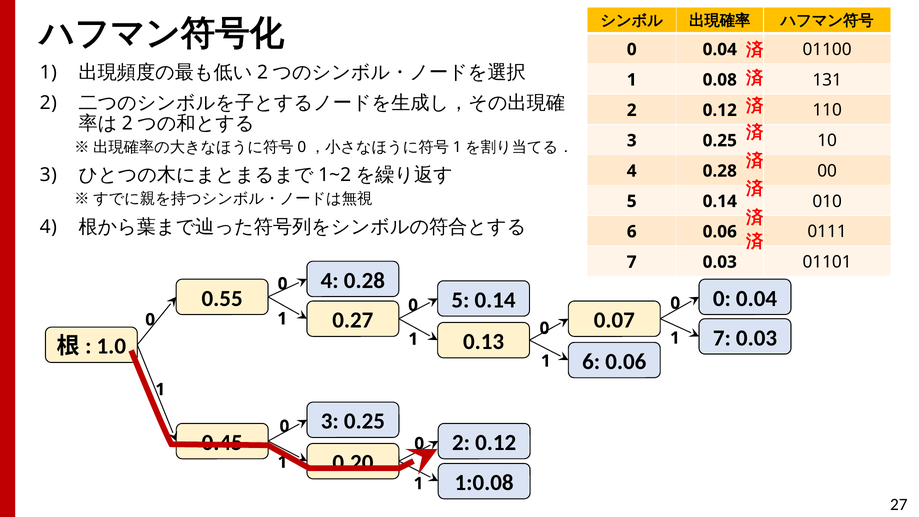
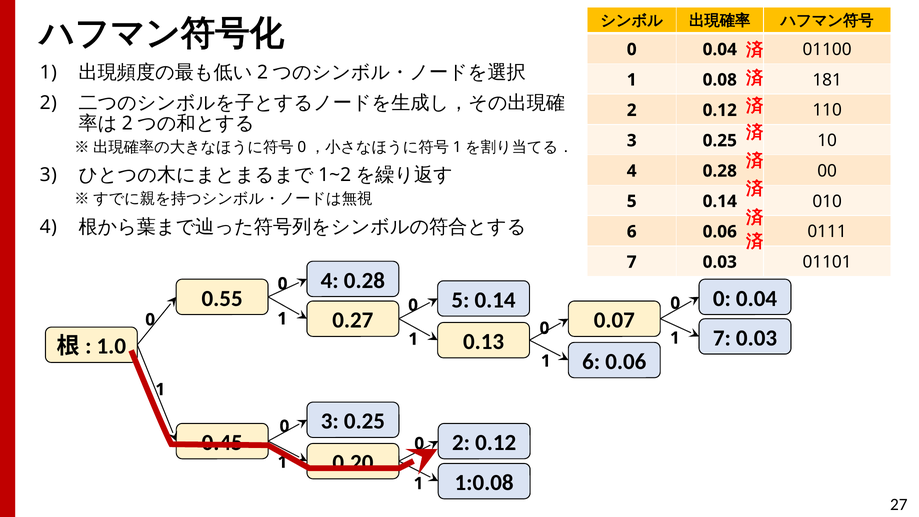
131: 131 -> 181 (827, 80)
